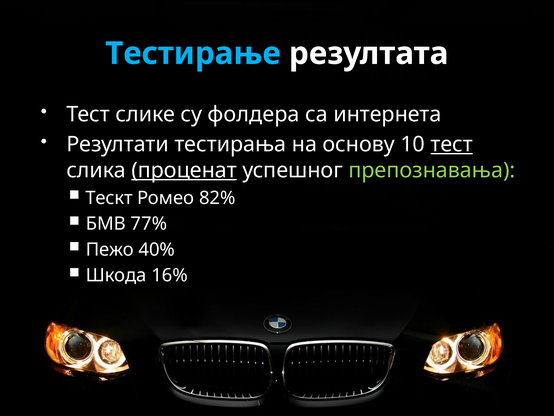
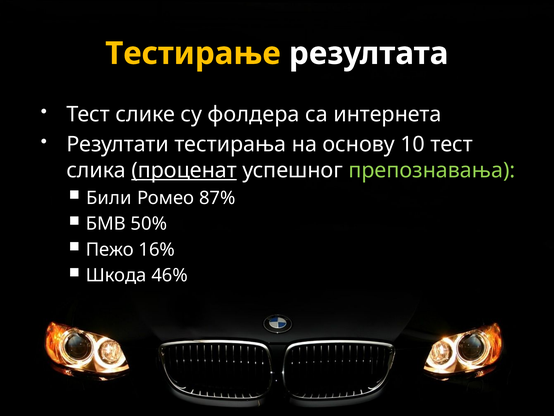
Тестирање colour: light blue -> yellow (193, 53)
тест underline: present -> none (452, 144)
Тескт: Тескт -> Били (109, 198)
82%: 82% -> 87% (217, 198)
77%: 77% -> 50% (149, 224)
40%: 40% -> 16% (157, 249)
16%: 16% -> 46% (170, 275)
